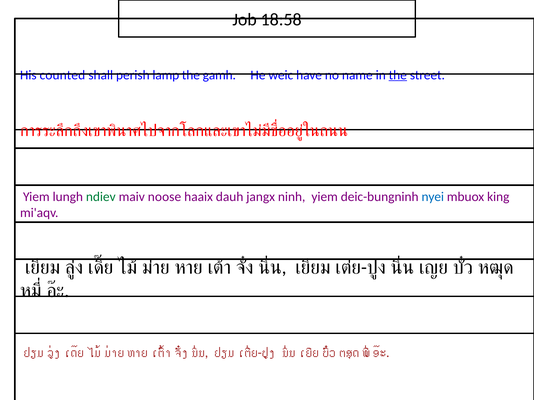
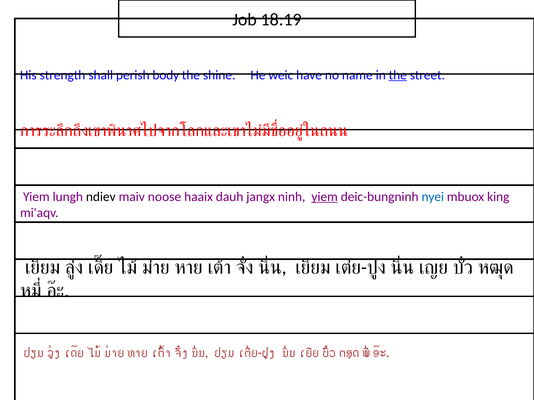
18:58: 18:58 -> 18:19 (281, 20)
counted: counted -> strength (62, 75)
lamp: lamp -> body (166, 75)
gamh: gamh -> shine (219, 75)
ndiev colour: green -> black (101, 197)
yiem underline: none -> present (325, 197)
